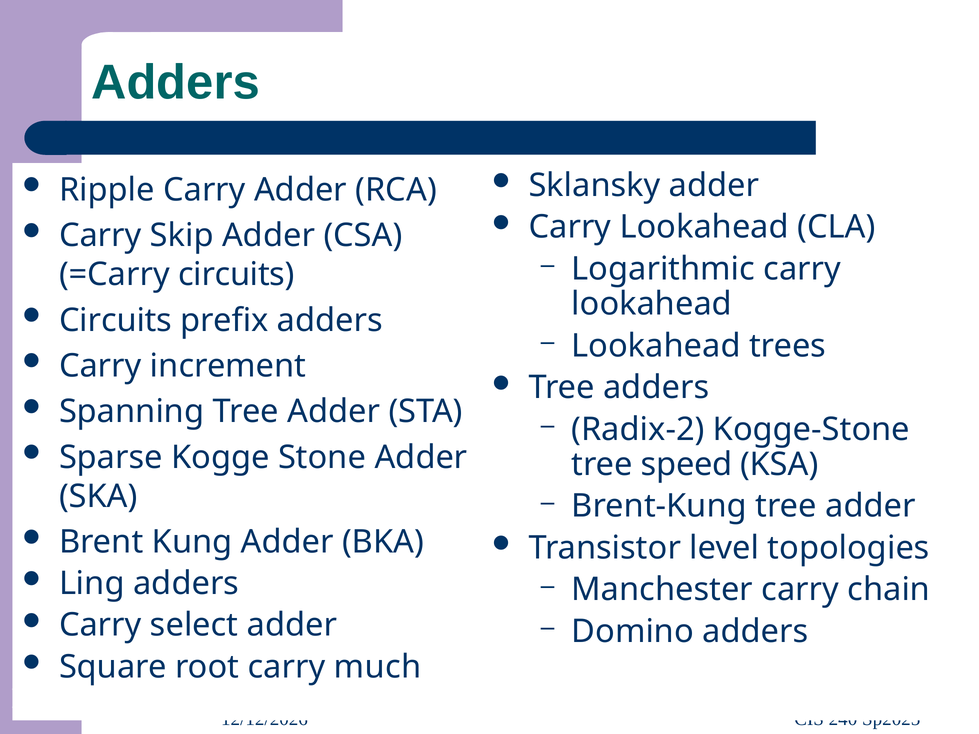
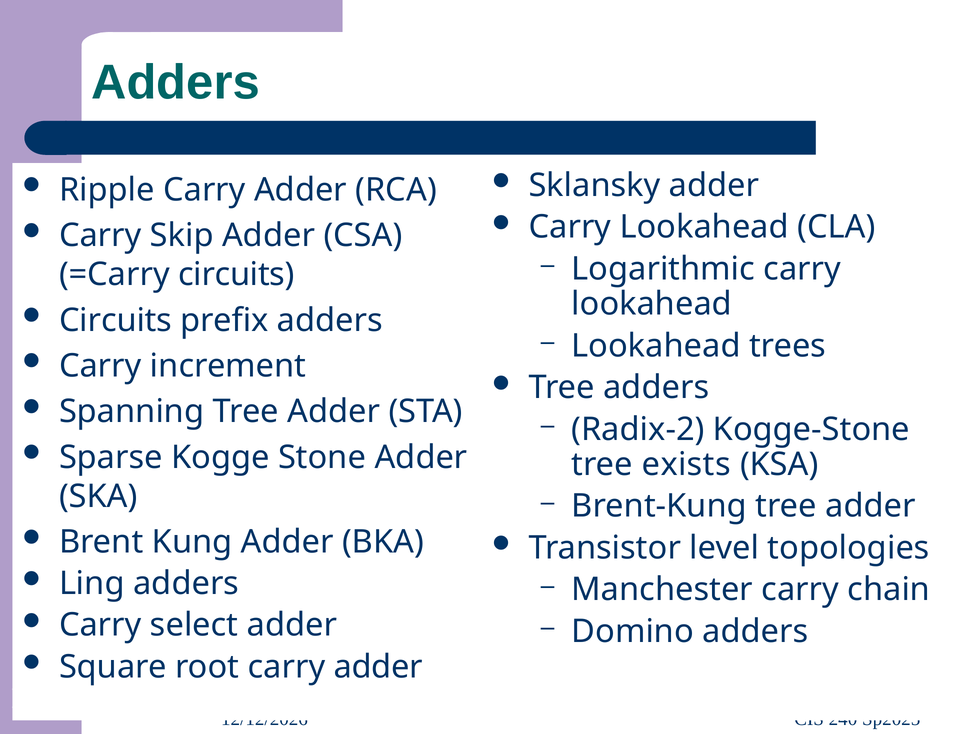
speed: speed -> exists (686, 465)
root carry much: much -> adder (378, 667)
